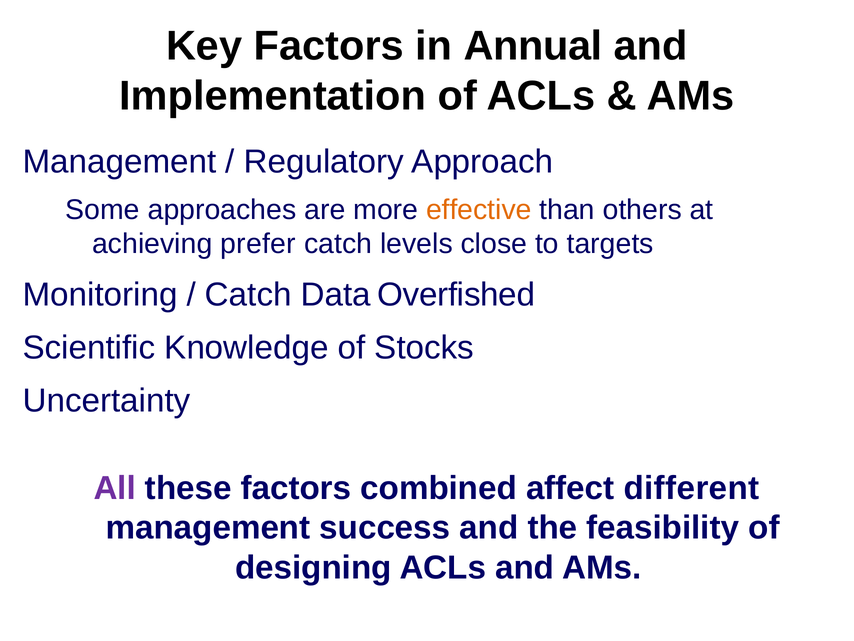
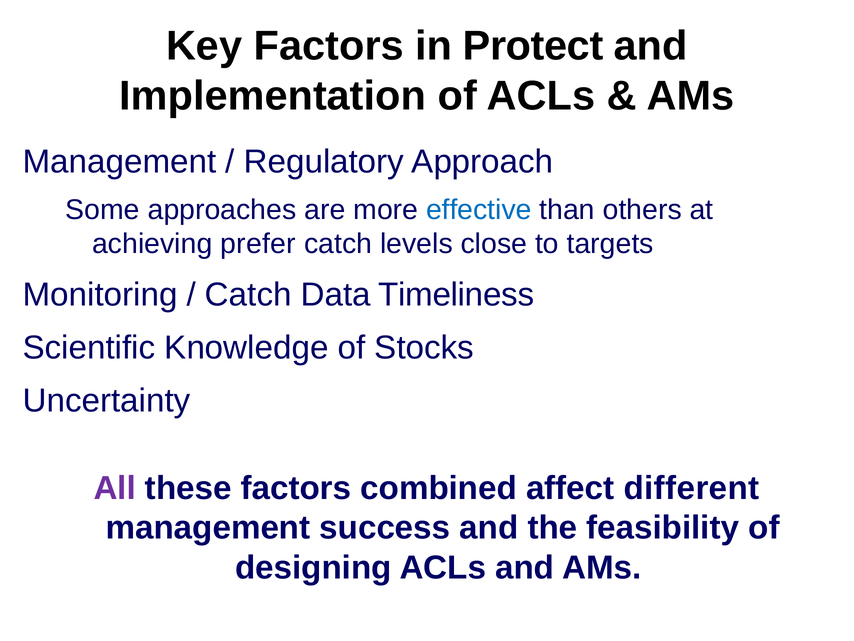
Annual: Annual -> Protect (533, 46)
effective colour: orange -> blue (479, 210)
Overfished: Overfished -> Timeliness (456, 294)
